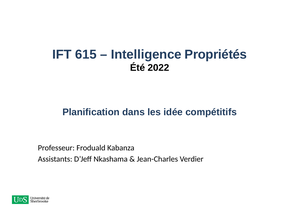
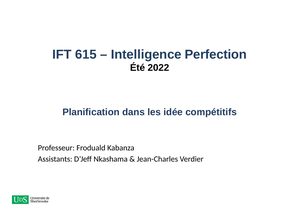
Propriétés: Propriétés -> Perfection (216, 54)
